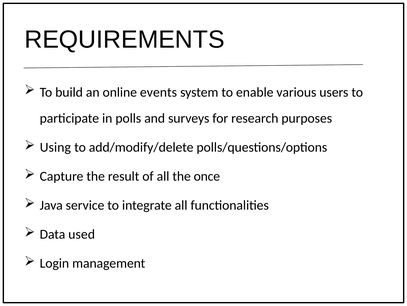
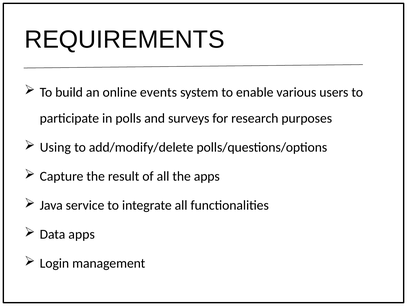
the once: once -> apps (207, 176)
Data used: used -> apps (82, 234)
